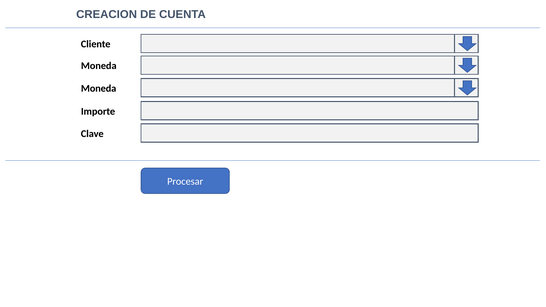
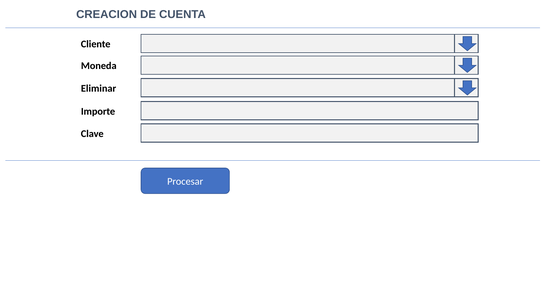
Moneda: Moneda -> Eliminar (99, 88)
